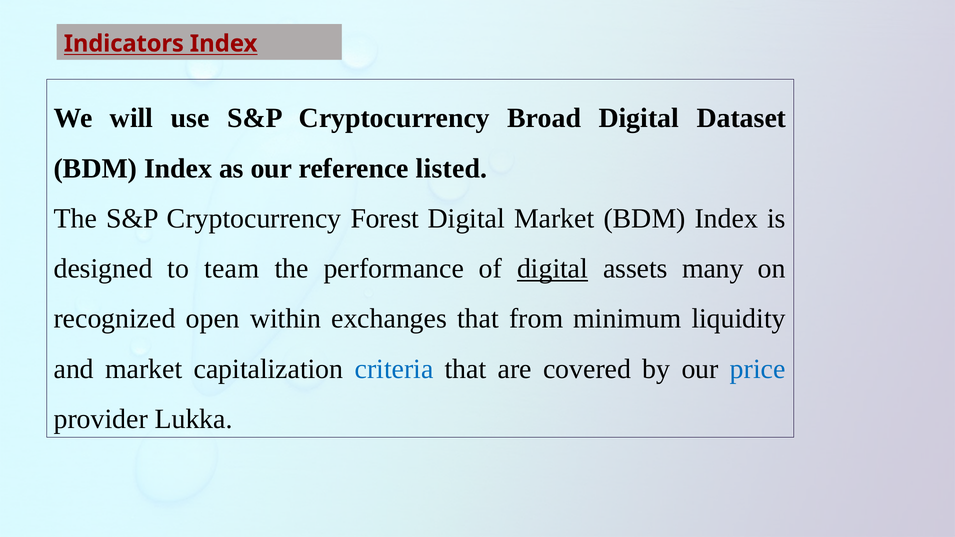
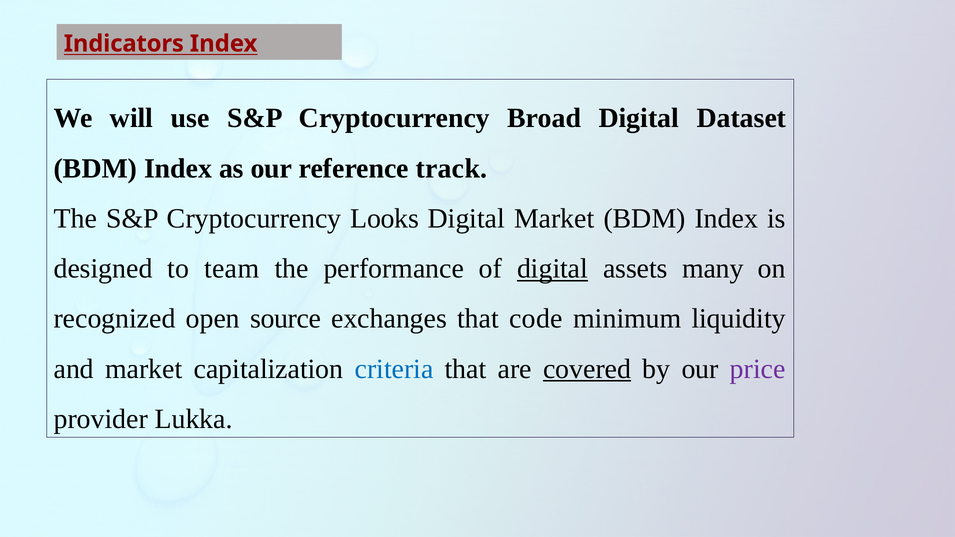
listed: listed -> track (451, 168)
Forest: Forest -> Looks (385, 219)
within: within -> source (286, 319)
from: from -> code (536, 319)
covered underline: none -> present (587, 369)
price colour: blue -> purple (758, 369)
